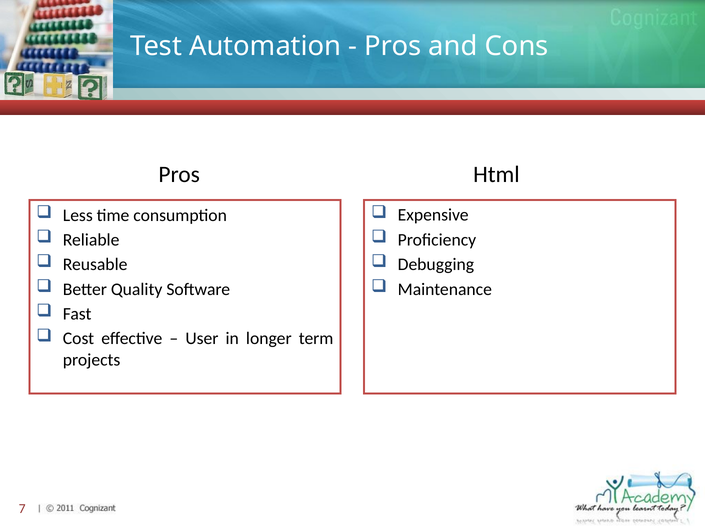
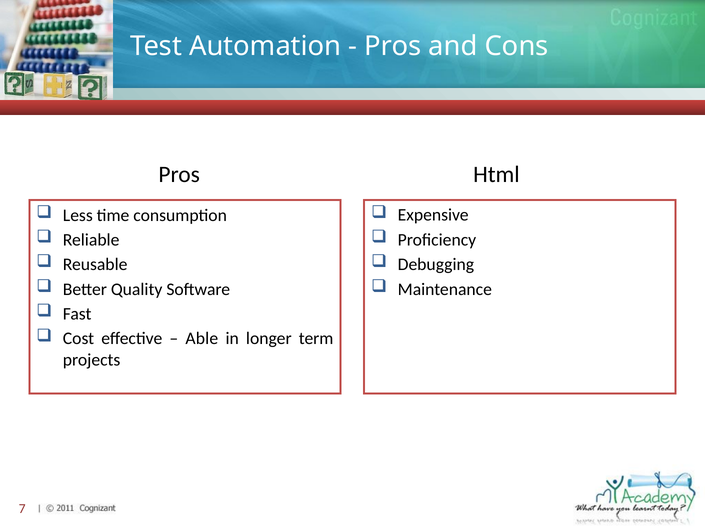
User: User -> Able (202, 338)
